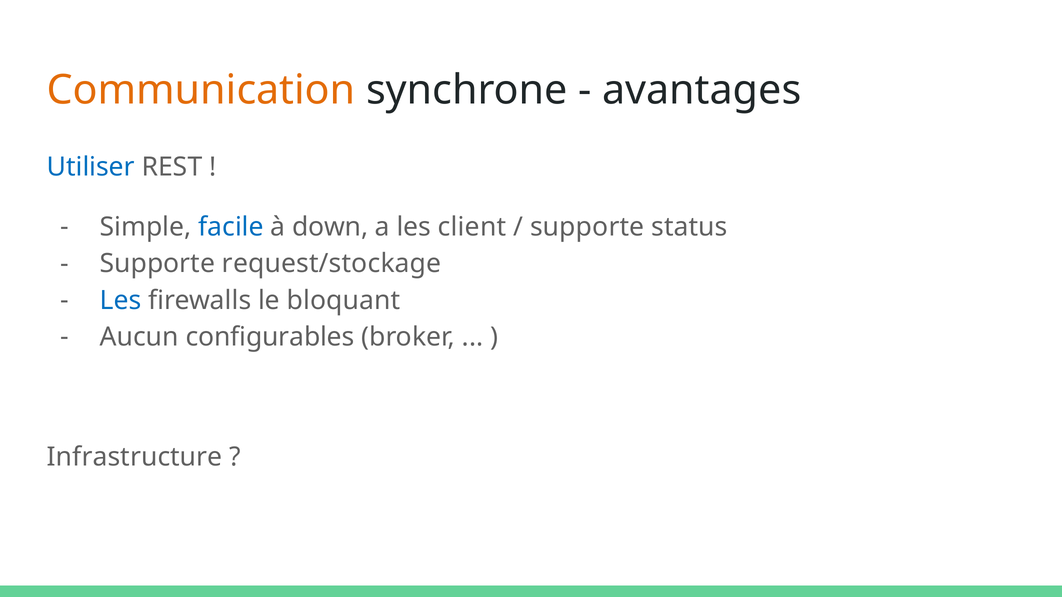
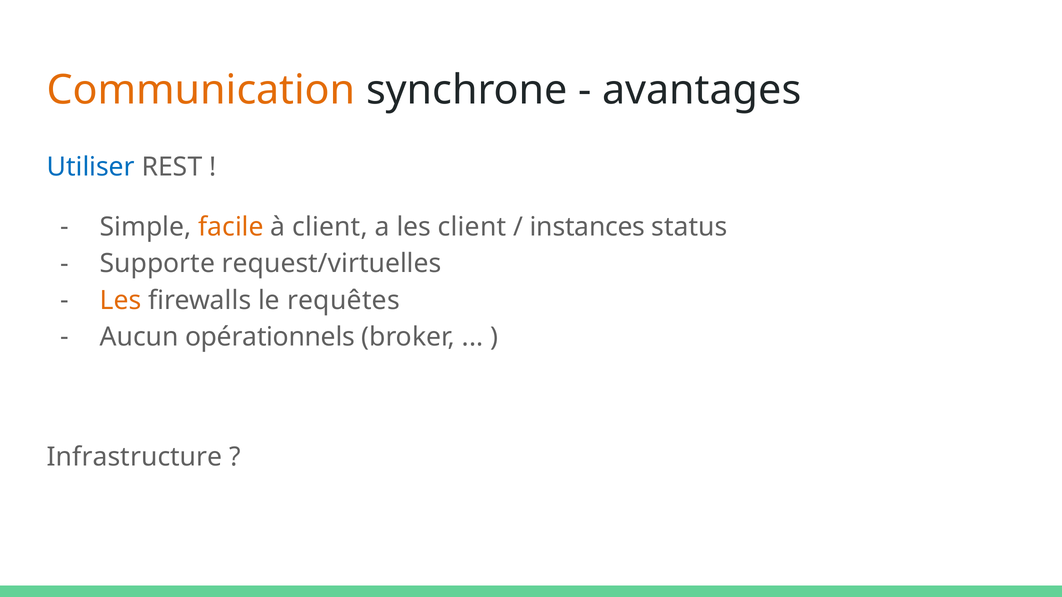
facile colour: blue -> orange (231, 227)
à down: down -> client (330, 227)
supporte: supporte -> instances (587, 227)
request/stockage: request/stockage -> request/virtuelles (332, 264)
Les colour: blue -> orange (121, 300)
bloquant: bloquant -> requêtes (343, 300)
configurables: configurables -> opérationnels (270, 337)
